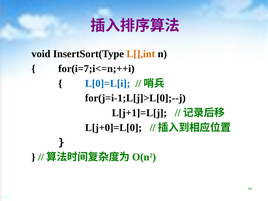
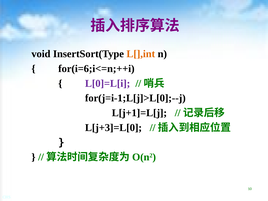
for(i=7;i<=n;++i: for(i=7;i<=n;++i -> for(i=6;i<=n;++i (96, 69)
L[0]=L[i colour: blue -> purple (108, 83)
L[j+0]=L[0: L[j+0]=L[0 -> L[j+3]=L[0 (113, 128)
